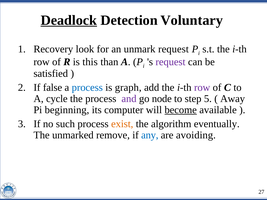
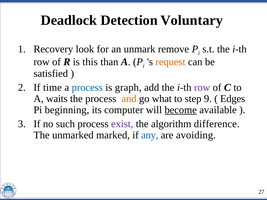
Deadlock underline: present -> none (69, 20)
unmark request: request -> remove (174, 49)
request colour: purple -> orange (170, 62)
false: false -> time (52, 87)
cycle: cycle -> waits (57, 99)
and colour: purple -> orange (129, 99)
node: node -> what (162, 99)
5: 5 -> 9 (208, 99)
Away: Away -> Edges (233, 99)
exist colour: orange -> purple (122, 124)
eventually: eventually -> difference (217, 124)
remove: remove -> marked (113, 135)
